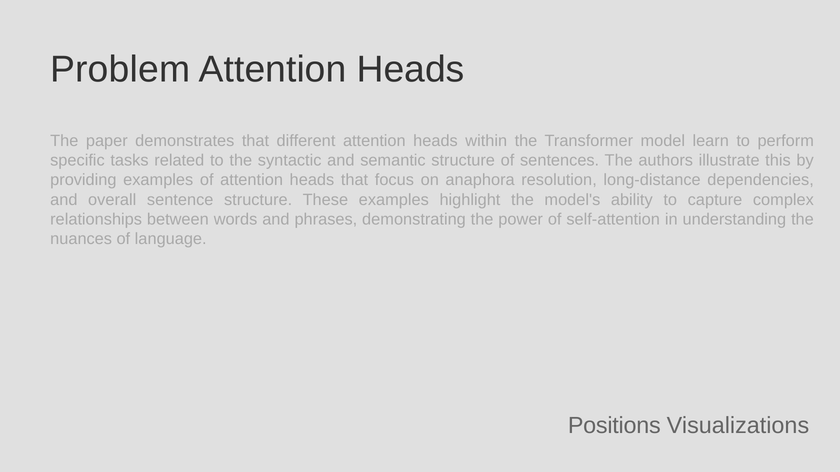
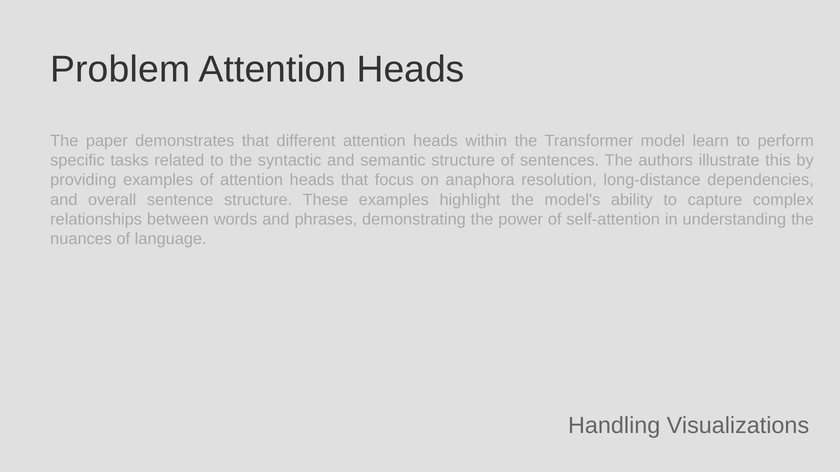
Positions: Positions -> Handling (614, 426)
